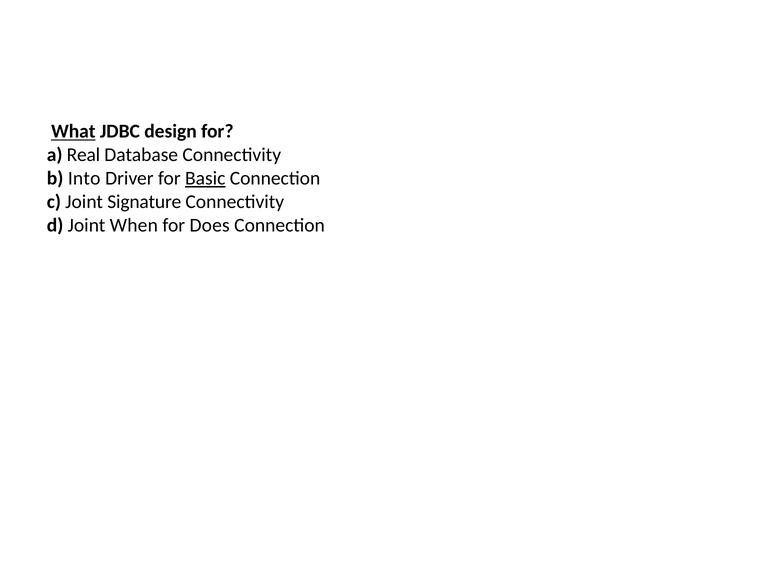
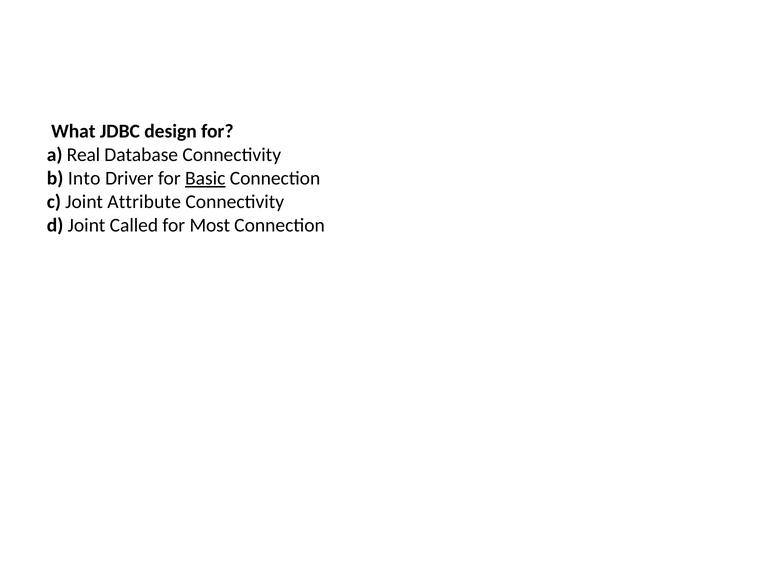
What underline: present -> none (73, 131)
Signature: Signature -> Attribute (144, 202)
When: When -> Called (134, 225)
Does: Does -> Most (210, 225)
